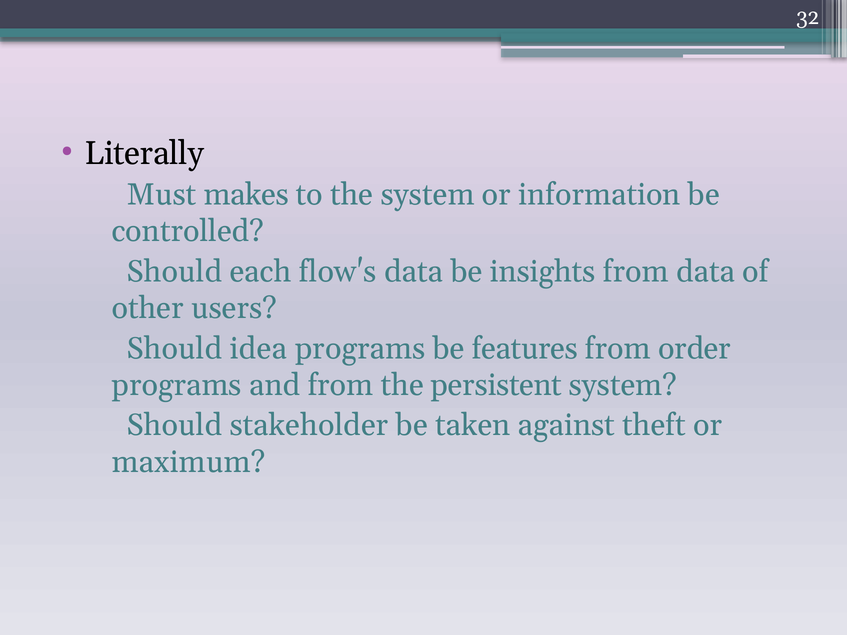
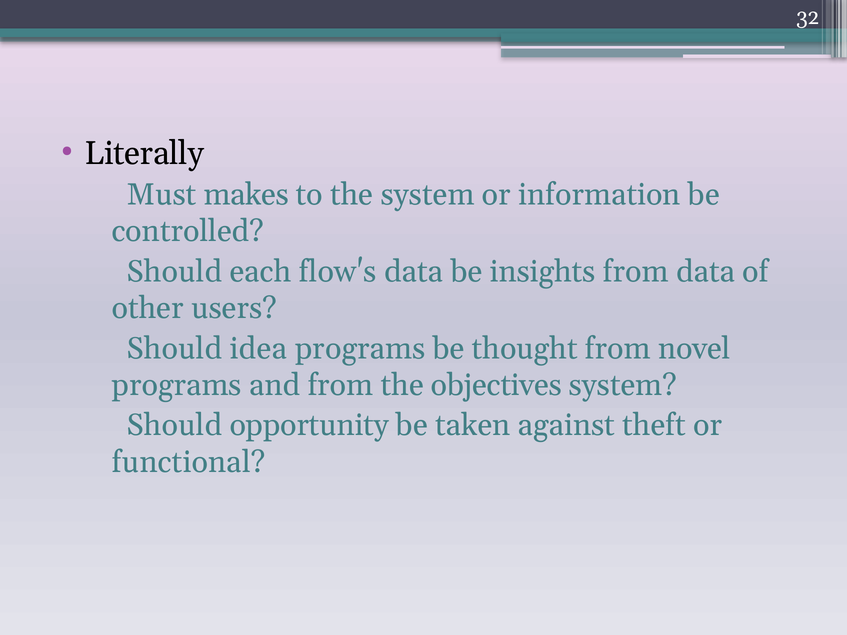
features: features -> thought (525, 349)
order: order -> novel (694, 349)
persistent: persistent -> objectives (496, 385)
stakeholder: stakeholder -> opportunity (309, 425)
maximum: maximum -> functional (189, 462)
